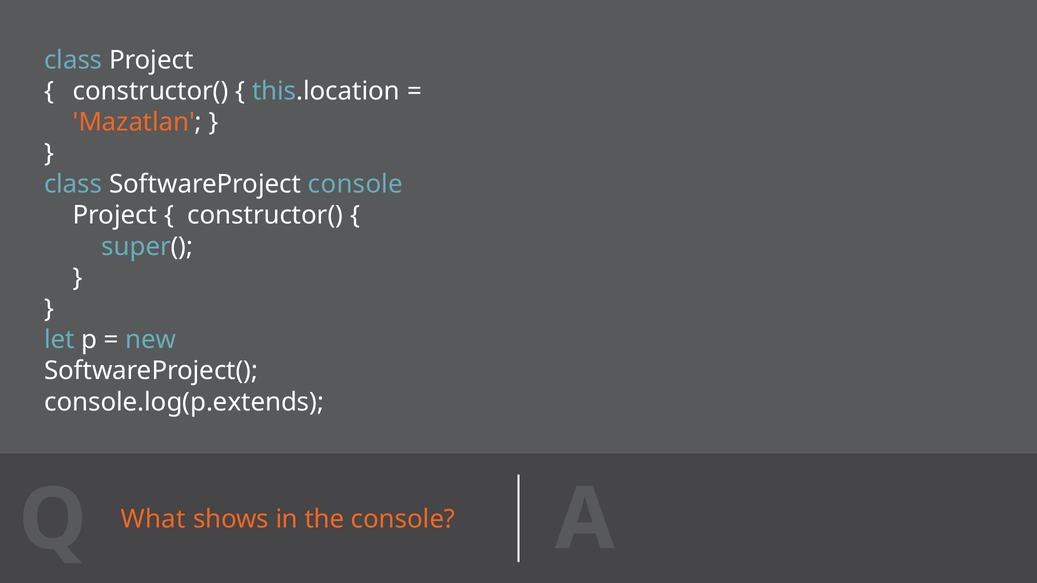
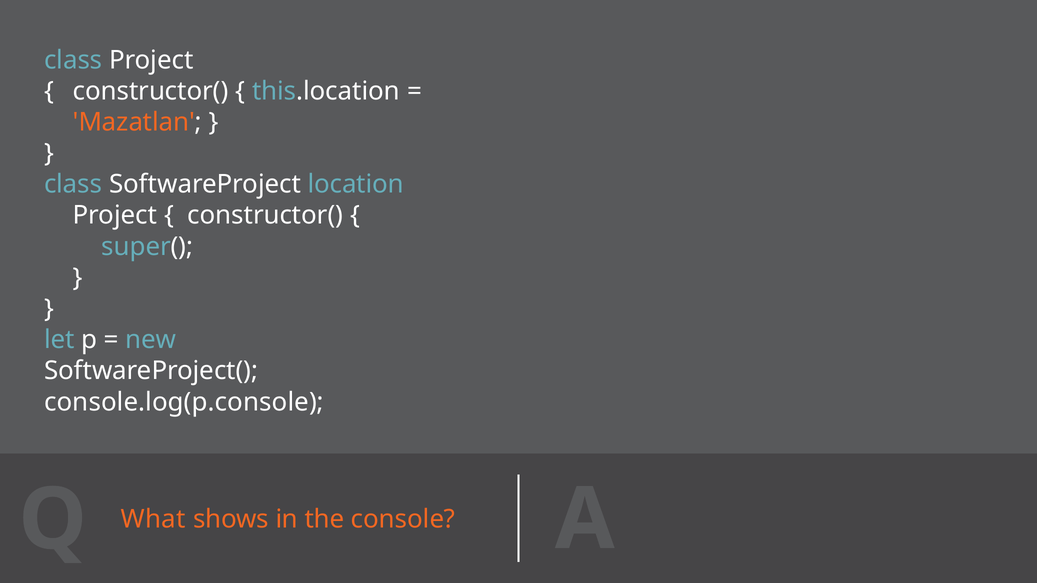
SoftwareProject console: console -> location (356, 184)
console.log(p.extends: console.log(p.extends -> console.log(p.console (184, 402)
